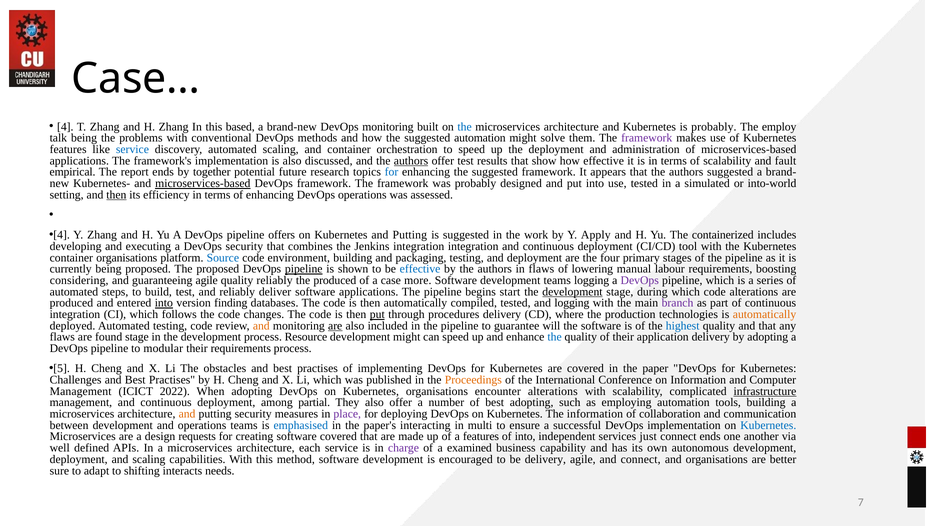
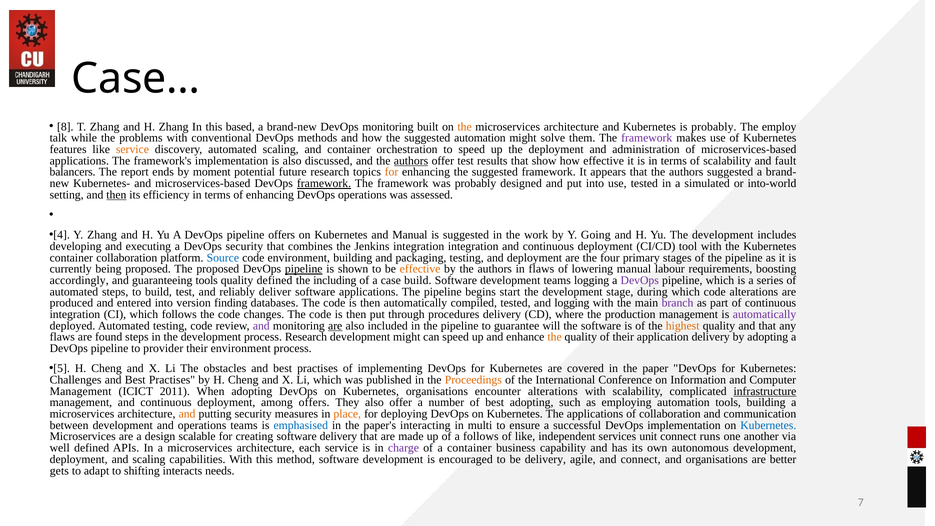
4: 4 -> 8 (65, 127)
the colour: blue -> orange (465, 127)
talk being: being -> while (84, 138)
service colour: blue -> orange (132, 149)
empirical: empirical -> balancers (73, 172)
together: together -> moment (212, 172)
for colour: blue -> orange (391, 172)
microservices-based underline: present -> none (203, 183)
framework underline: none -> present (324, 183)
Kubernetes and Putting: Putting -> Manual (410, 235)
Apply: Apply -> Going (596, 235)
Yu The containerized: containerized -> development (723, 235)
container organisations: organisations -> collaboration (127, 258)
effective colour: blue -> orange (420, 269)
considering: considering -> accordingly (79, 280)
guaranteeing agile: agile -> tools (207, 280)
quality reliably: reliably -> defined (275, 280)
the produced: produced -> including (335, 280)
case more: more -> build (418, 280)
development underline: present -> none (572, 292)
into underline: present -> none (164, 303)
put underline: present -> none (377, 314)
production technologies: technologies -> management (689, 314)
automatically colour: orange -> purple (765, 314)
and colour: orange -> purple (261, 326)
highest colour: blue -> orange (683, 326)
found stage: stage -> steps (137, 337)
process Resource: Resource -> Research (306, 337)
the colour: blue -> orange (555, 337)
modular: modular -> provider (163, 348)
their requirements: requirements -> environment (241, 348)
2022: 2022 -> 2011 (175, 391)
among partial: partial -> offers (314, 403)
place colour: purple -> orange (347, 414)
The information: information -> applications (595, 414)
requests: requests -> scalable (197, 437)
software covered: covered -> delivery (338, 437)
a features: features -> follows (481, 437)
of into: into -> like (525, 437)
just: just -> unit (648, 437)
connect ends: ends -> runs (710, 437)
a examined: examined -> container (469, 448)
sure: sure -> gets (59, 471)
